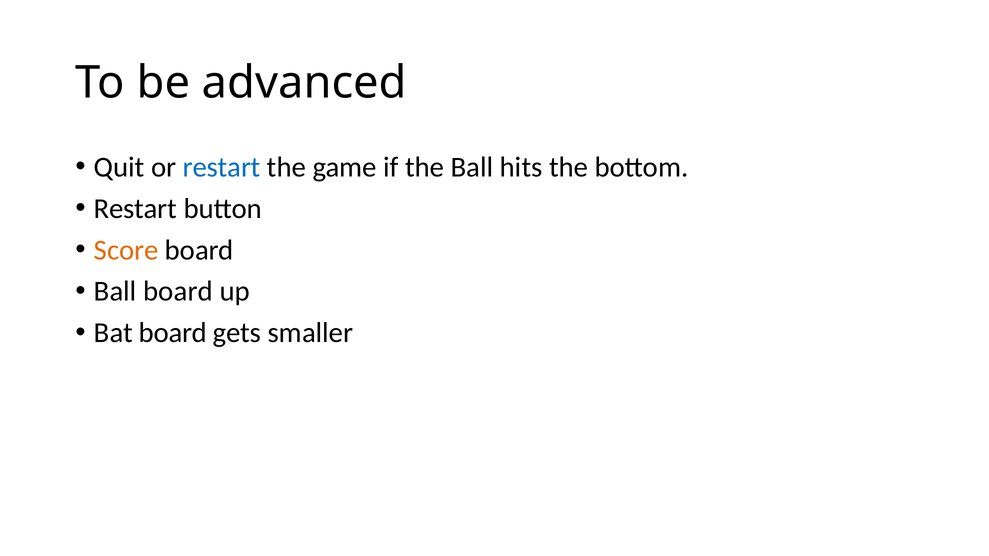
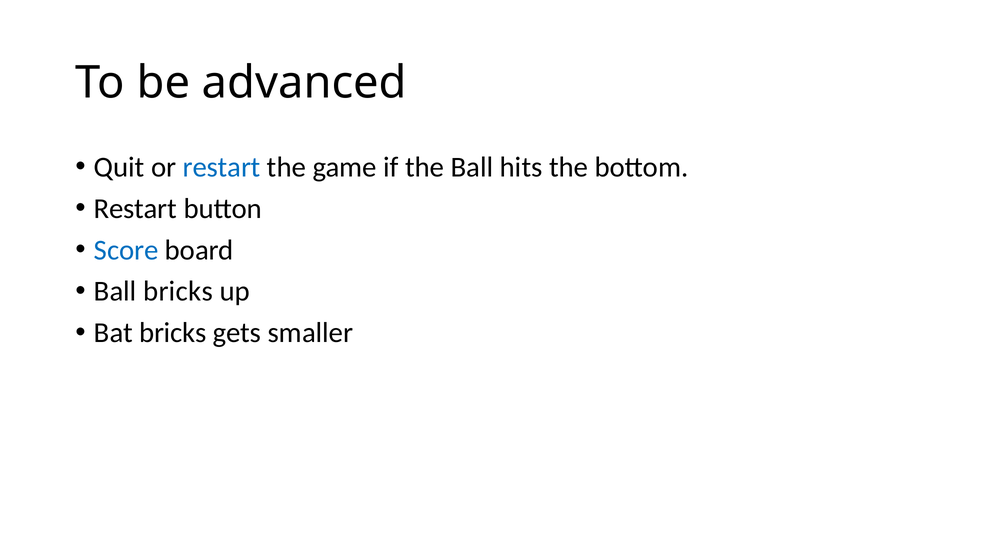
Score colour: orange -> blue (126, 250)
Ball board: board -> bricks (178, 292)
Bat board: board -> bricks (173, 333)
